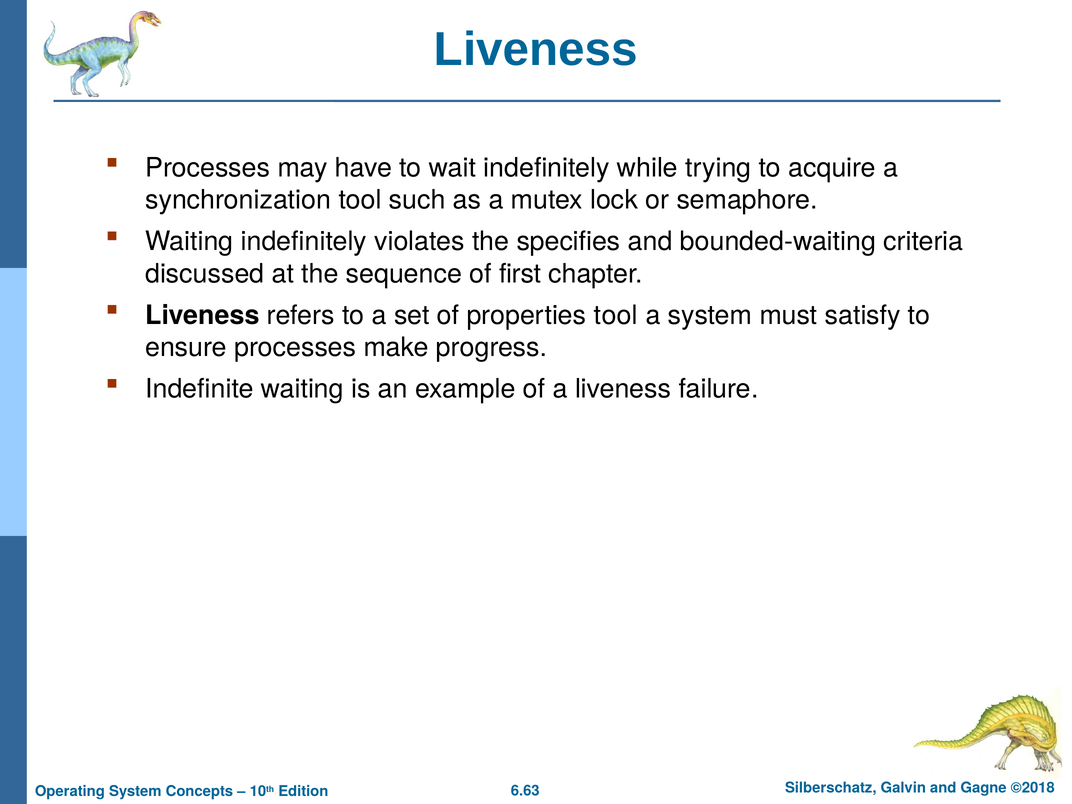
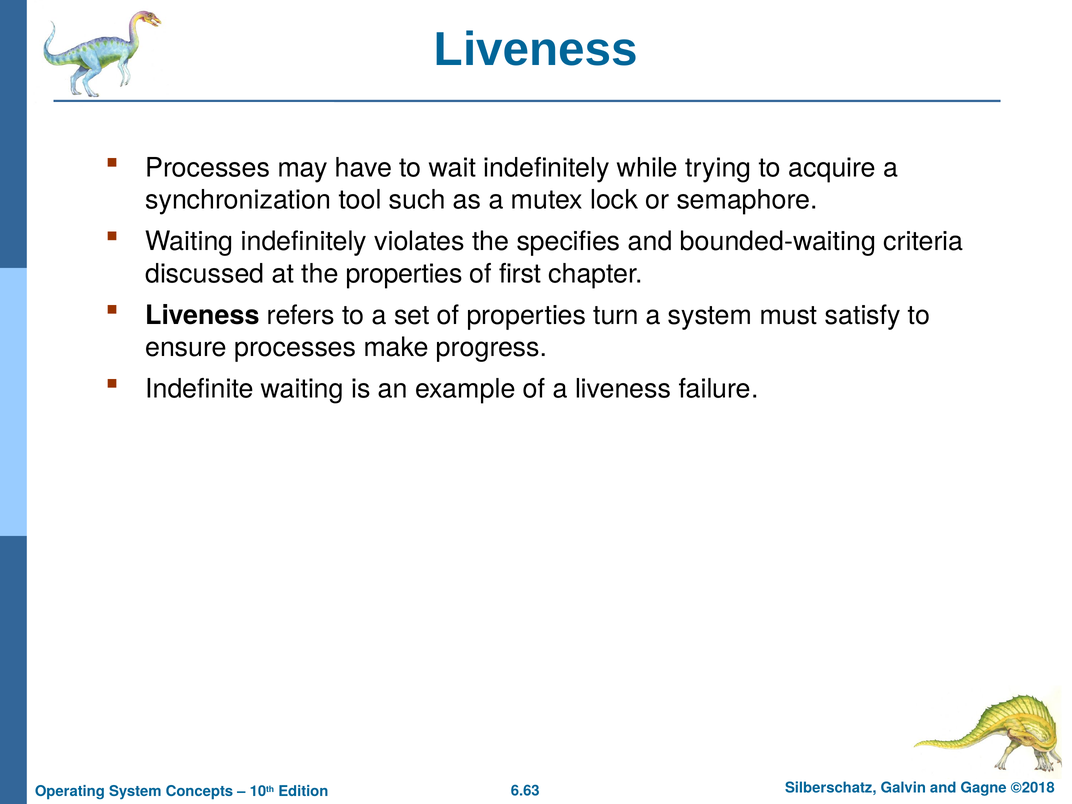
the sequence: sequence -> properties (404, 274)
properties tool: tool -> turn (616, 315)
